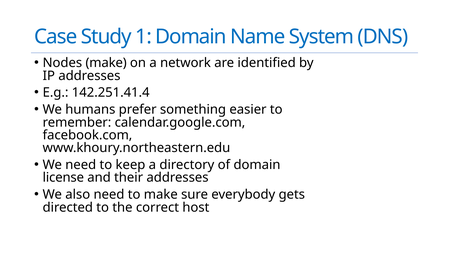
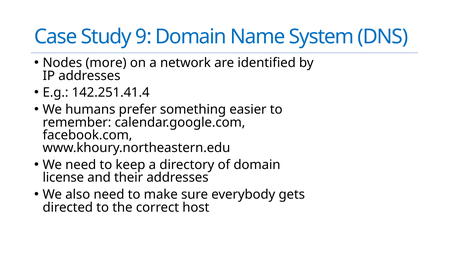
1: 1 -> 9 (144, 37)
Nodes make: make -> more (106, 63)
